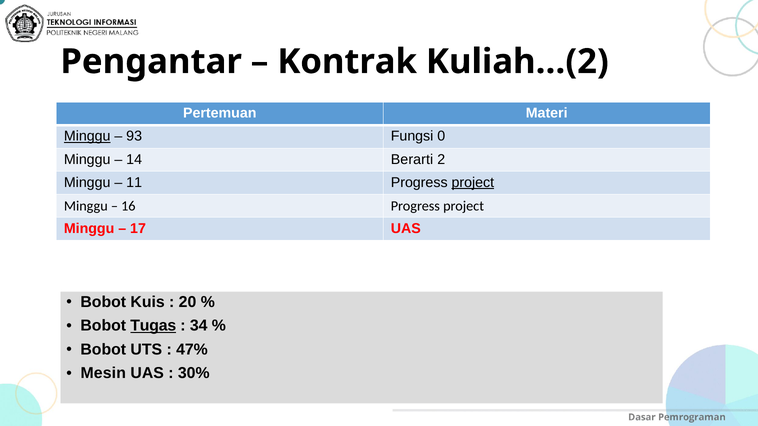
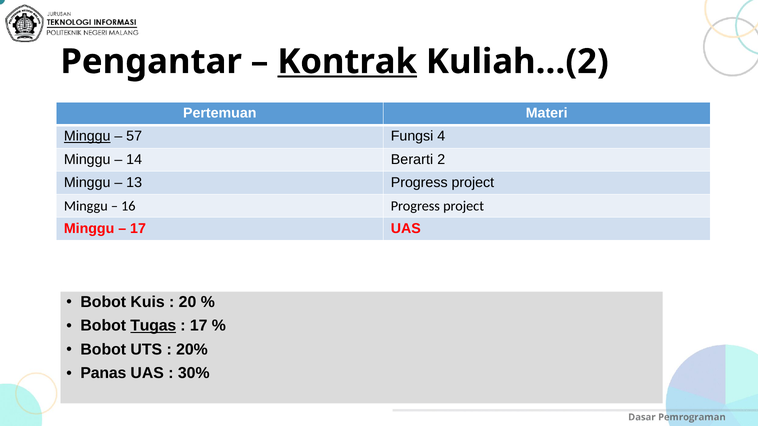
Kontrak underline: none -> present (347, 62)
93: 93 -> 57 (134, 136)
0: 0 -> 4 (441, 136)
11: 11 -> 13 (134, 183)
project underline: present -> none (473, 183)
34: 34 -> 17 (199, 326)
47%: 47% -> 20% (192, 350)
Mesin: Mesin -> Panas (103, 373)
